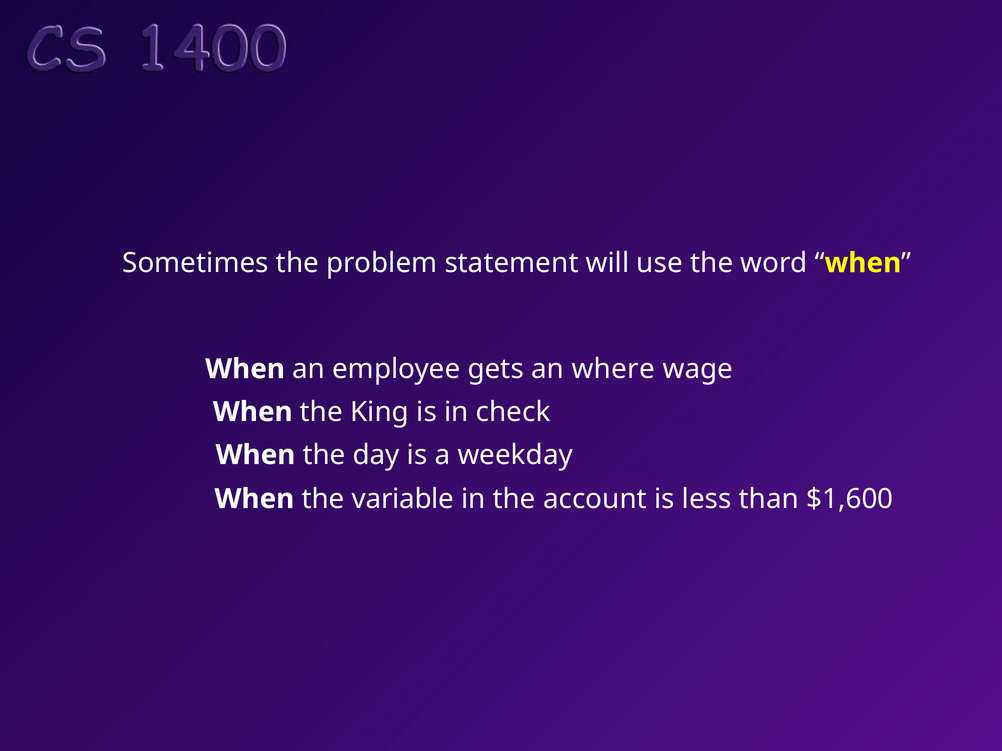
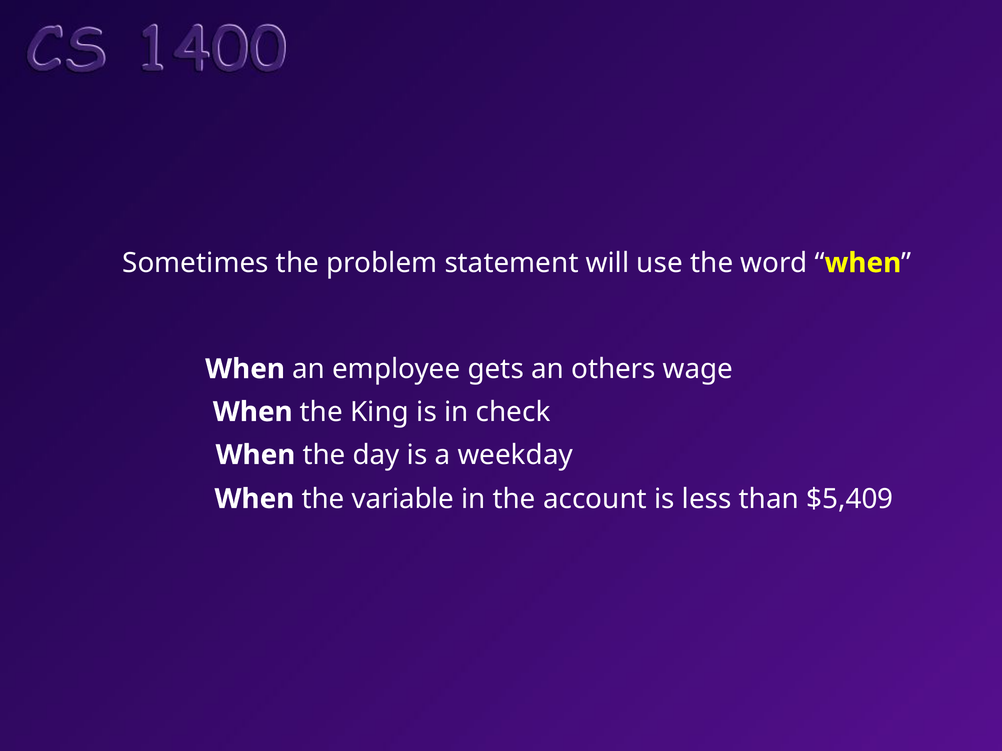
where: where -> others (614, 369)
$1,600: $1,600 -> $5,409 (850, 499)
